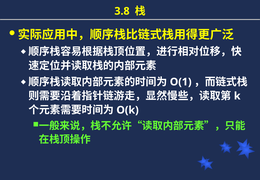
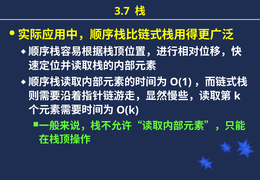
3.8: 3.8 -> 3.7 (122, 11)
